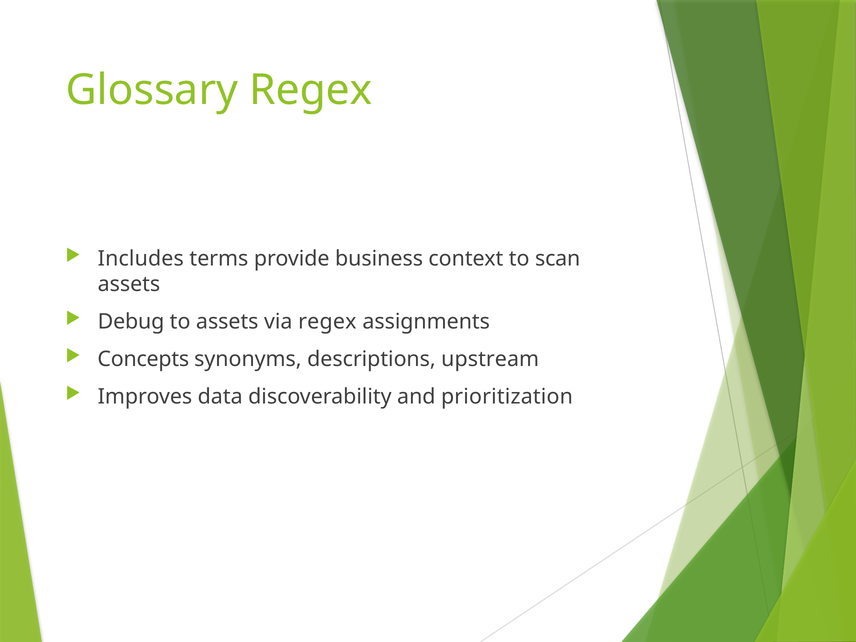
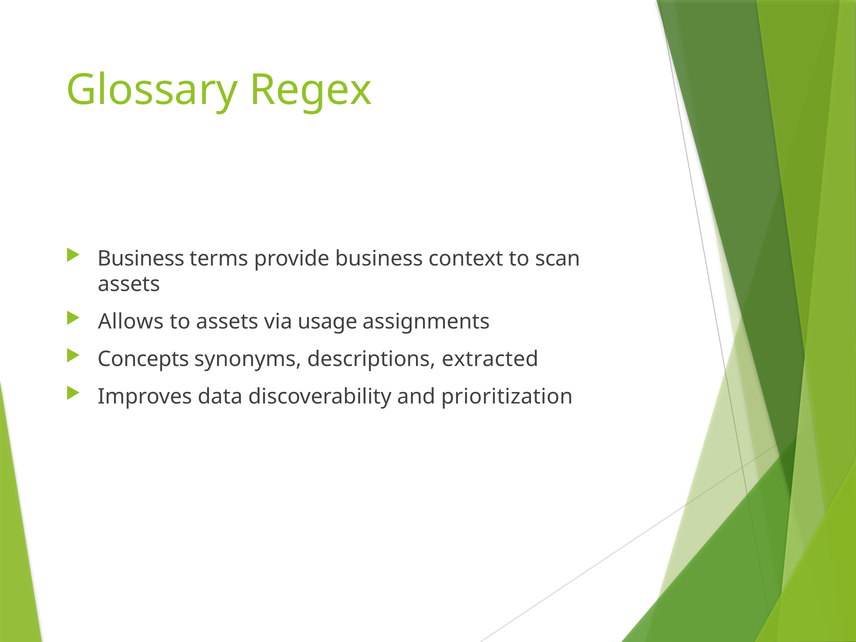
Includes: Includes -> Business (141, 258)
Debug: Debug -> Allows (131, 322)
via regex: regex -> usage (328, 322)
upstream: upstream -> extracted (490, 359)
